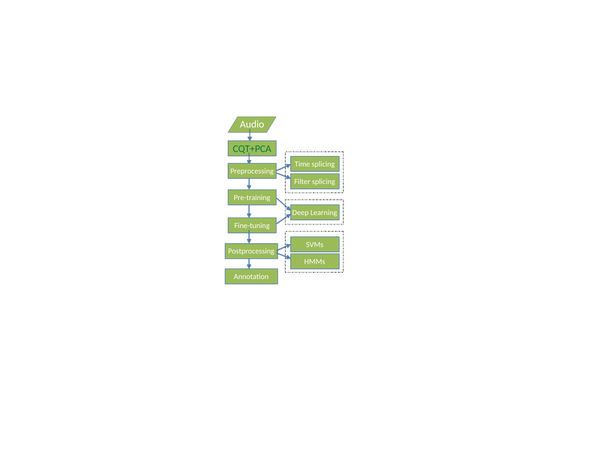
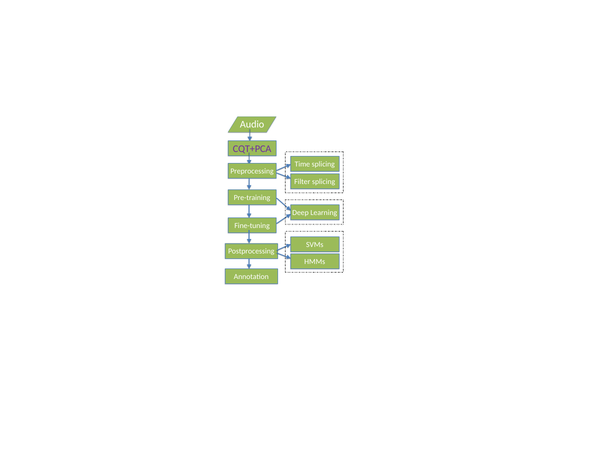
CQT+PCA colour: green -> purple (252, 149)
